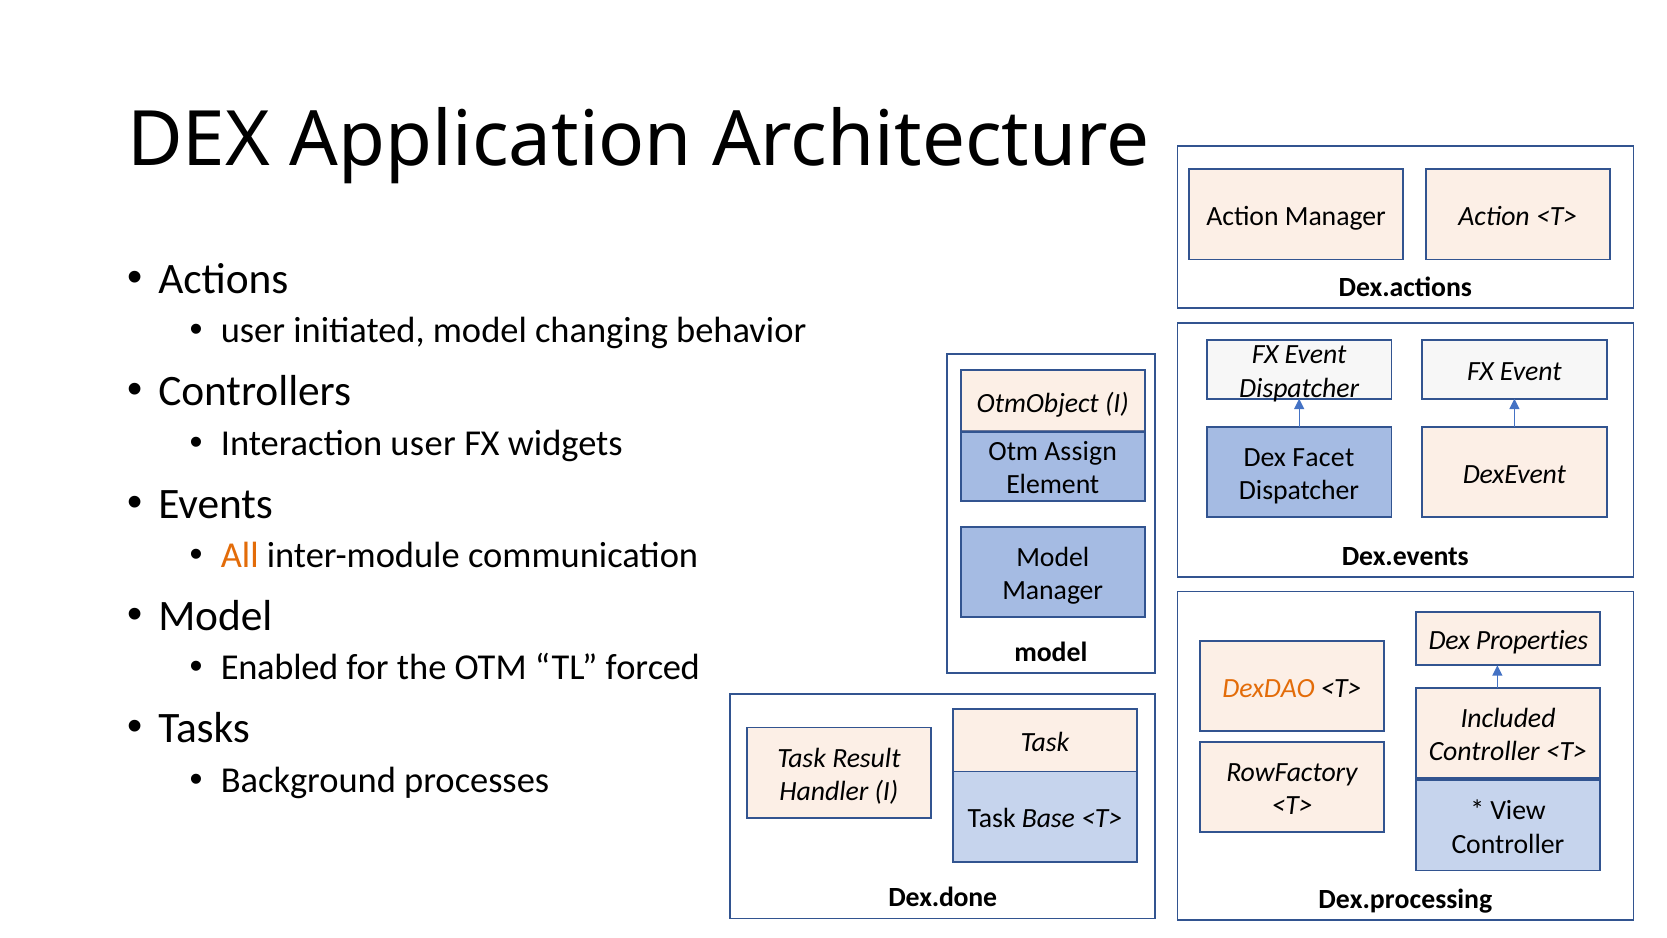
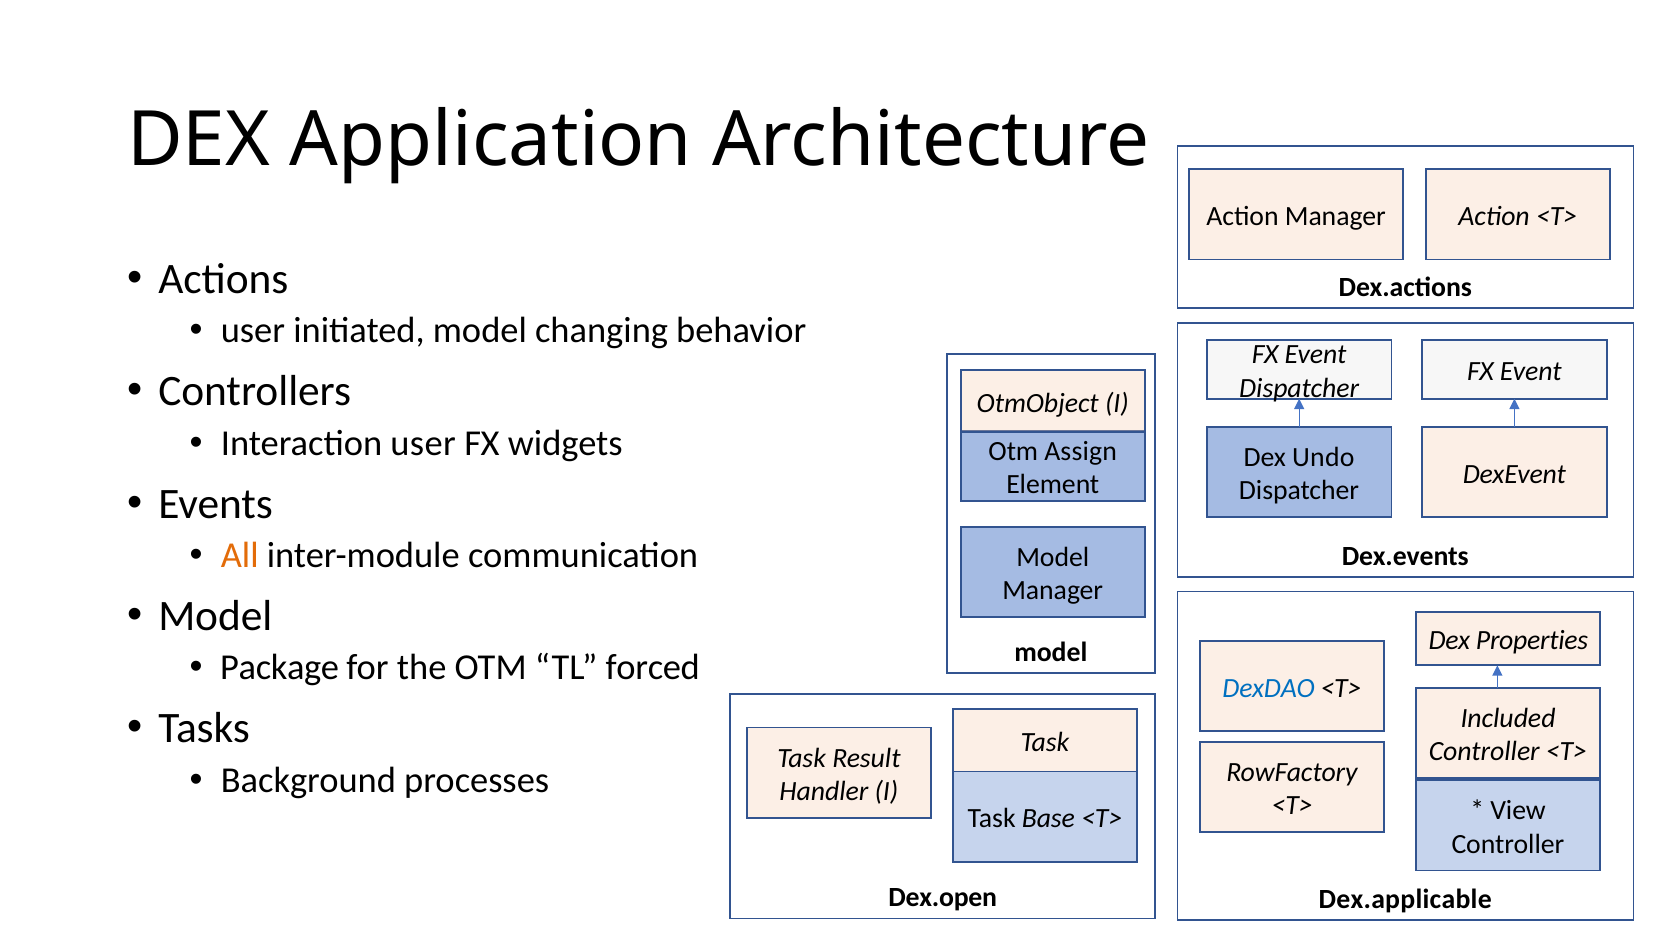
Facet: Facet -> Undo (1323, 457)
Enabled: Enabled -> Package (280, 668)
DexDAO colour: orange -> blue (1269, 688)
Dex.done: Dex.done -> Dex.open (943, 897)
Dex.processing: Dex.processing -> Dex.applicable (1405, 899)
